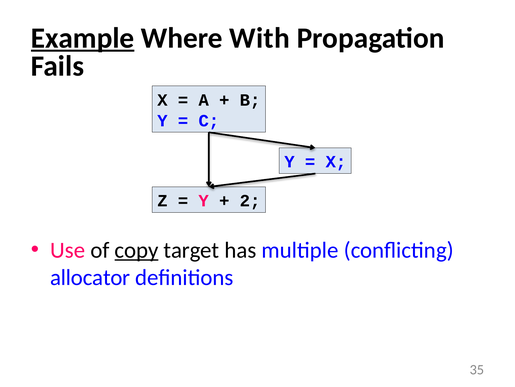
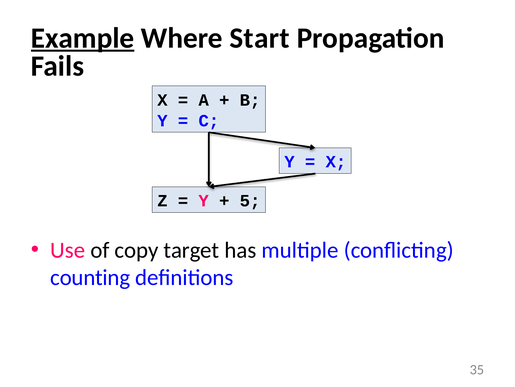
With: With -> Start (260, 38)
2: 2 -> 5 (250, 200)
copy underline: present -> none (137, 250)
allocator: allocator -> counting (90, 277)
